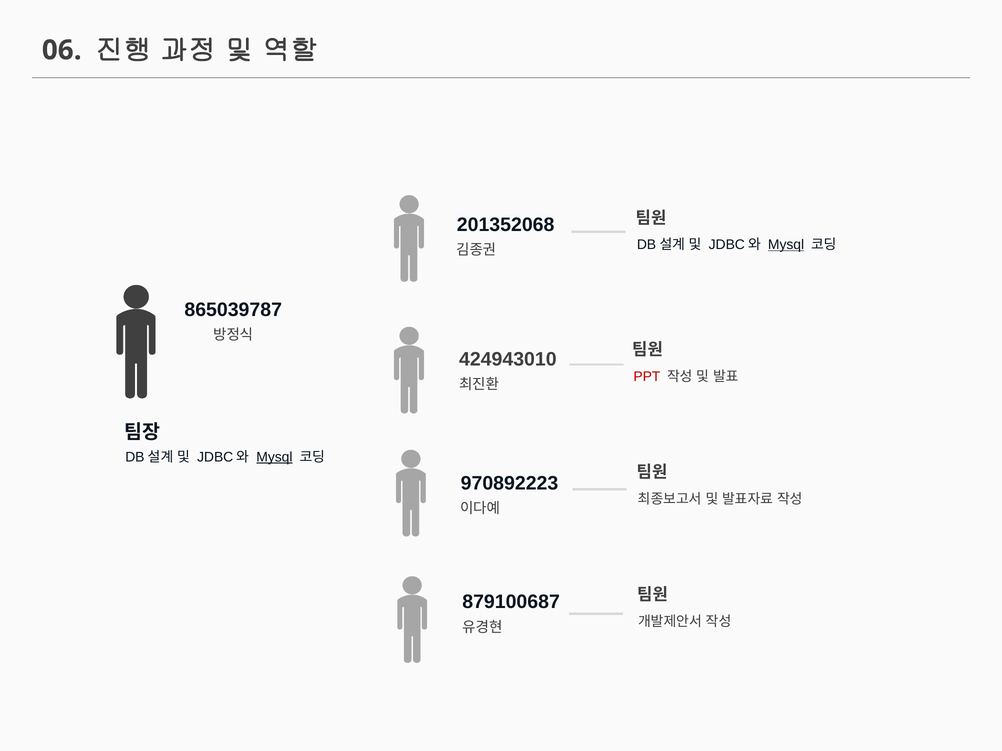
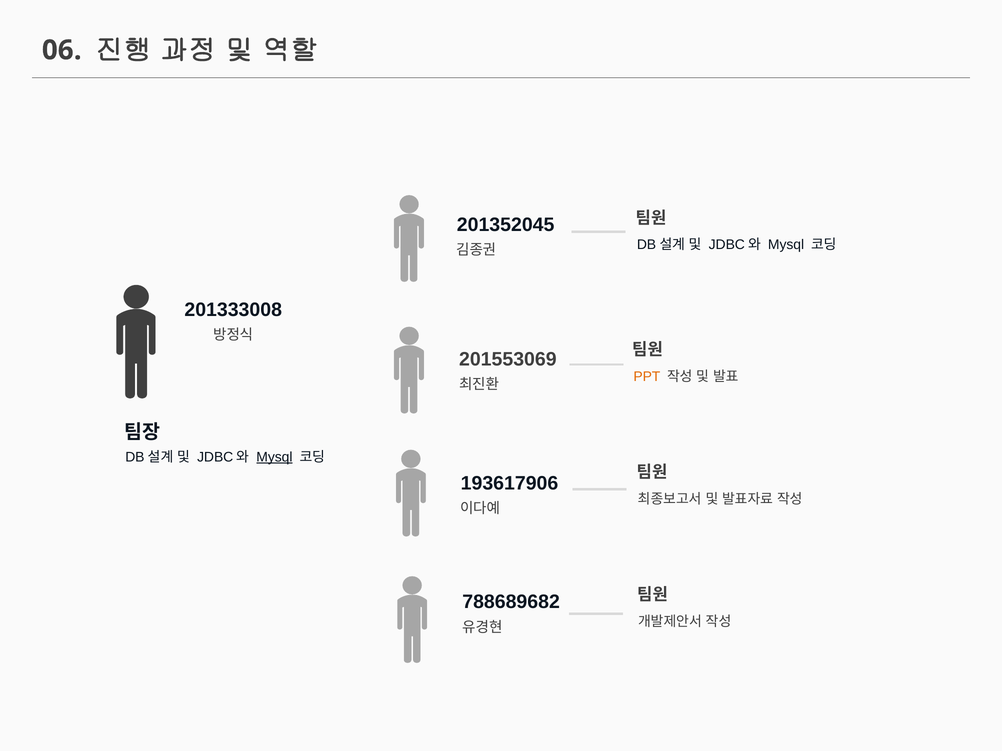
201352068: 201352068 -> 201352045 (506, 225)
Mysql underline: present -> none (786, 245)
865039787: 865039787 -> 201333008 (233, 310)
424943010: 424943010 -> 201553069 (508, 360)
PPT colour: red -> orange (647, 377)
970892223: 970892223 -> 193617906 (509, 484)
879100687: 879100687 -> 788689682 (511, 602)
